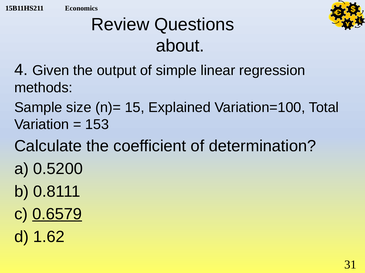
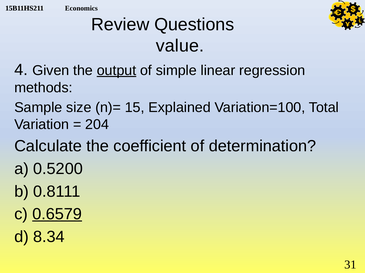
about: about -> value (180, 46)
output underline: none -> present (117, 71)
153: 153 -> 204 (97, 125)
1.62: 1.62 -> 8.34 (49, 237)
